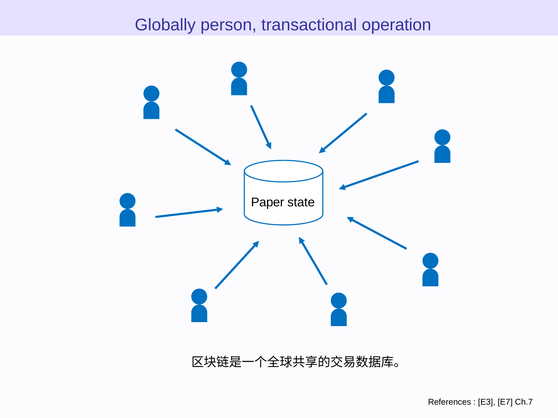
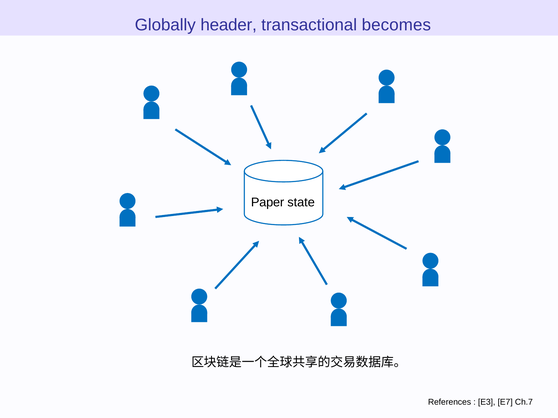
person: person -> header (229, 25)
operation: operation -> becomes (396, 25)
